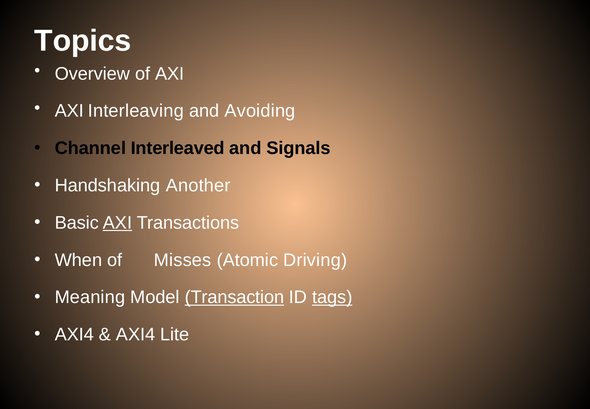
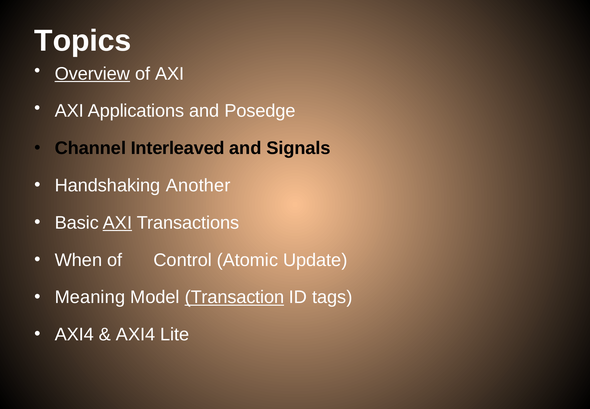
Overview underline: none -> present (92, 74)
Interleaving: Interleaving -> Applications (136, 111)
Avoiding: Avoiding -> Posedge (260, 111)
Misses: Misses -> Control (183, 260)
Driving: Driving -> Update (315, 260)
tags underline: present -> none (332, 297)
